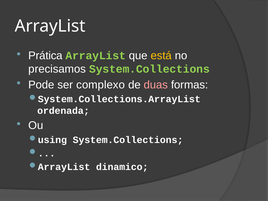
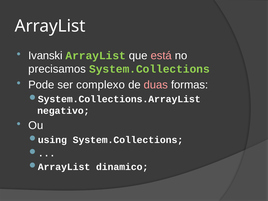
Prática: Prática -> Ivanski (45, 56)
está colour: yellow -> pink (161, 56)
ordenada: ordenada -> negativo (63, 111)
